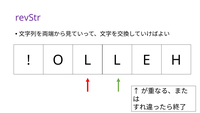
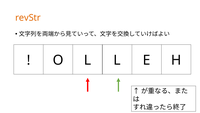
revStr colour: purple -> orange (28, 18)
